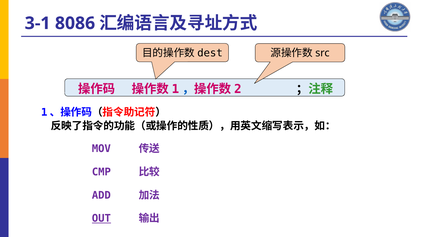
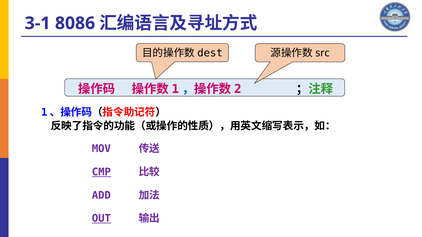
CMP underline: none -> present (101, 172)
